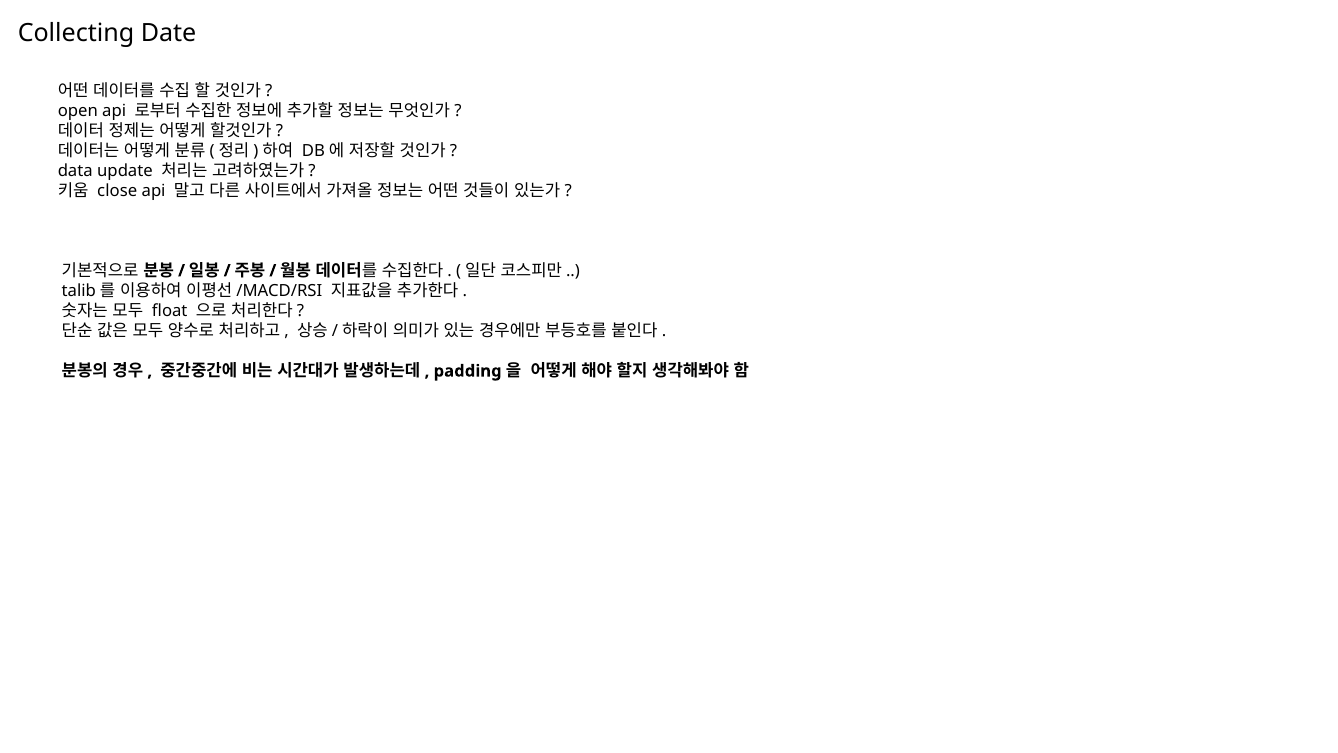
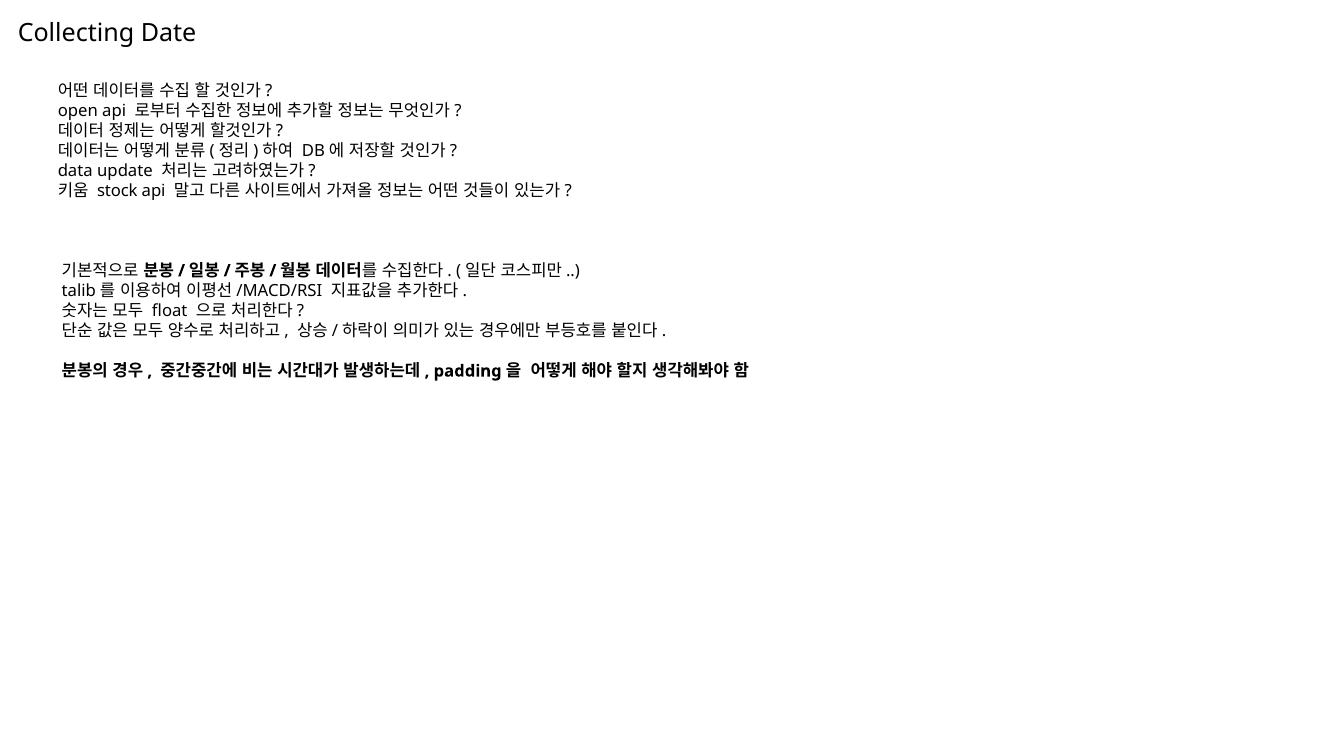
close: close -> stock (117, 191)
